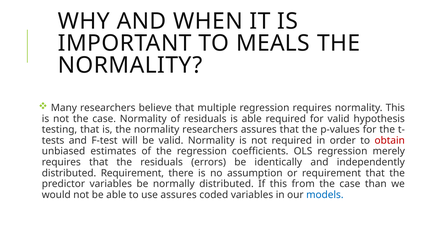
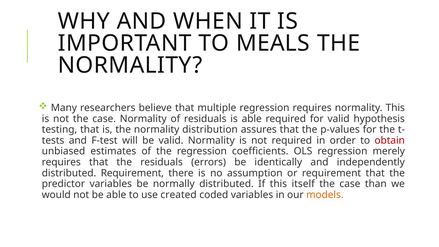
normality researchers: researchers -> distribution (210, 130)
from: from -> itself (303, 184)
use assures: assures -> created (179, 195)
models colour: blue -> orange (325, 195)
